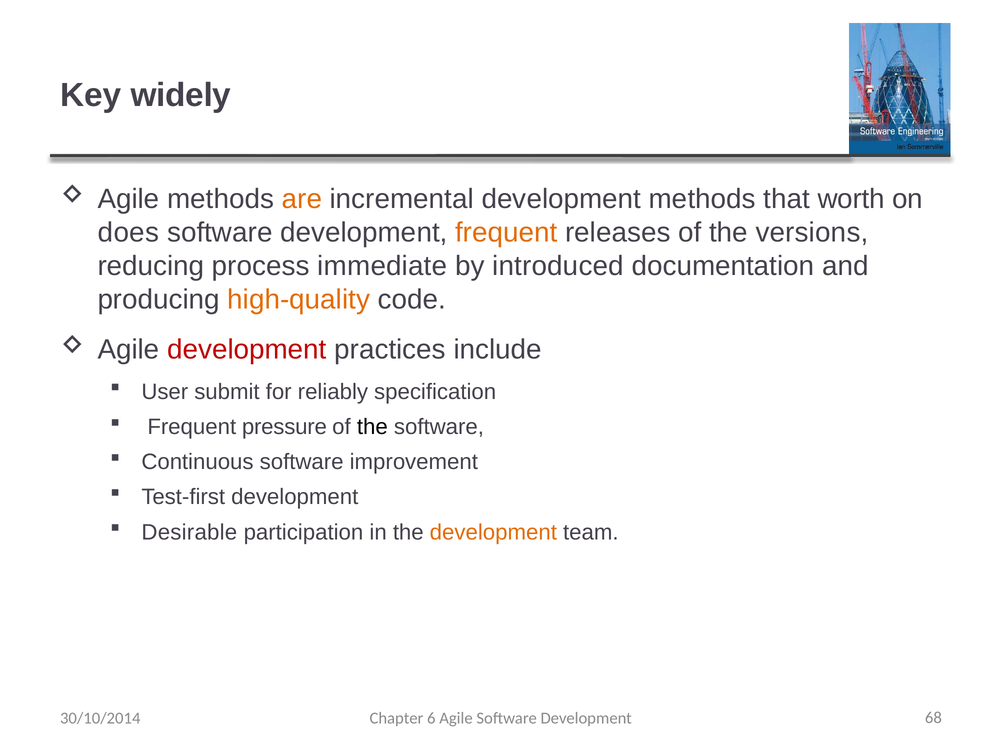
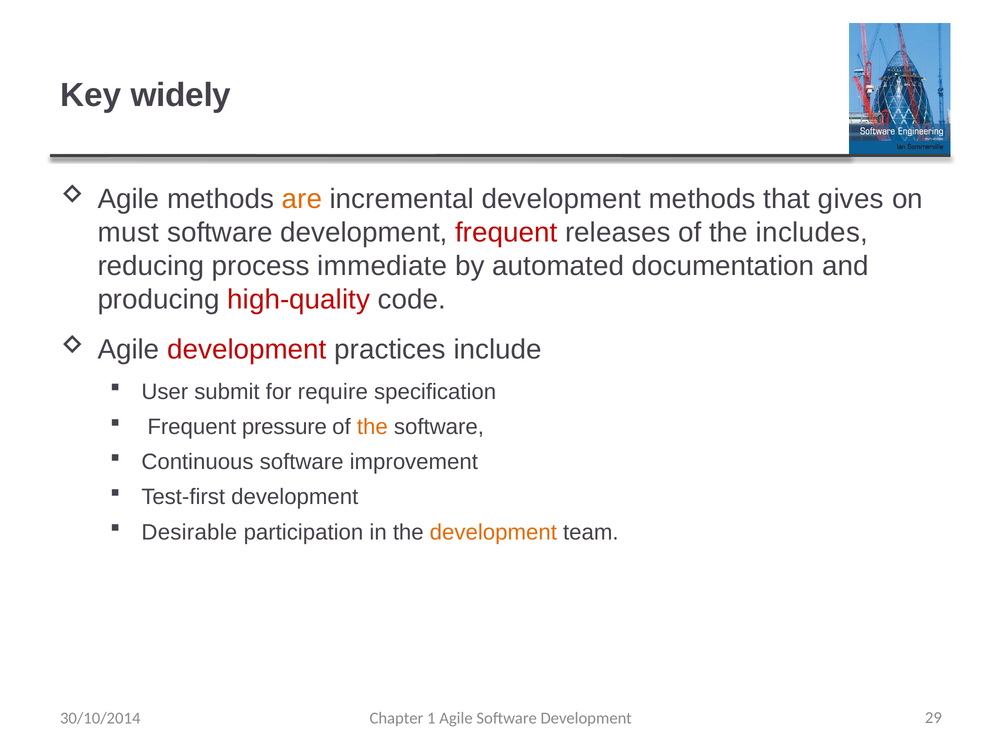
worth: worth -> gives (851, 199)
does: does -> must (128, 232)
frequent colour: orange -> red (506, 232)
versions: versions -> includes (812, 232)
introduced: introduced -> automated (558, 266)
high-quality colour: orange -> red (299, 299)
reliably: reliably -> require (333, 392)
the colour: black -> orange (372, 427)
6: 6 -> 1 (431, 718)
68: 68 -> 29 (933, 718)
